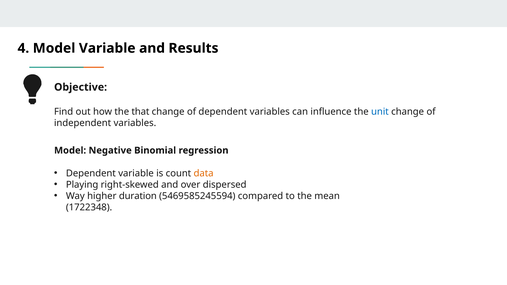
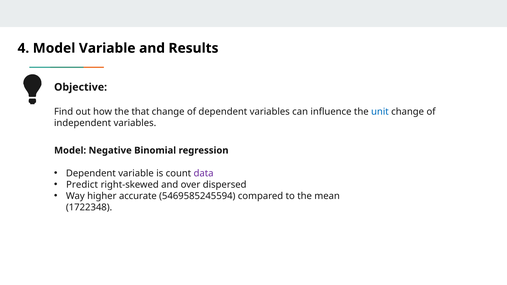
data colour: orange -> purple (204, 173)
Playing: Playing -> Predict (82, 185)
duration: duration -> accurate (138, 196)
